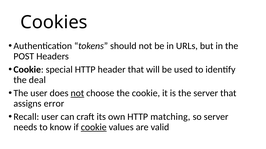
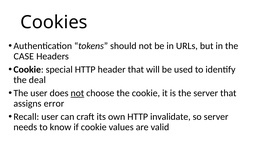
POST: POST -> CASE (24, 56)
matching: matching -> invalidate (170, 117)
cookie underline: present -> none (94, 128)
